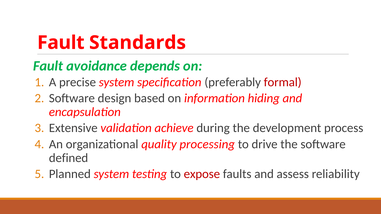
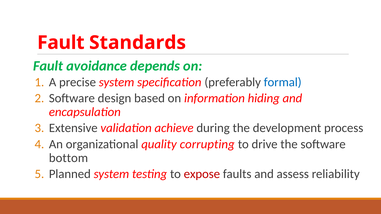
formal colour: red -> blue (283, 82)
processing: processing -> corrupting (207, 144)
defined: defined -> bottom (68, 158)
